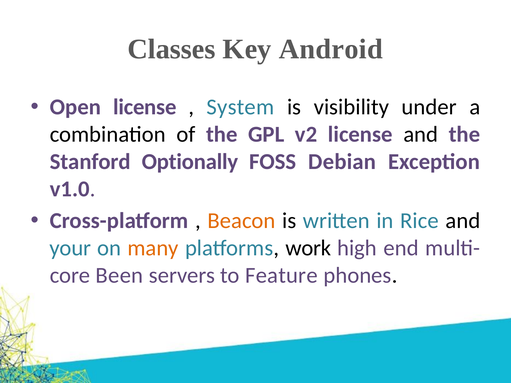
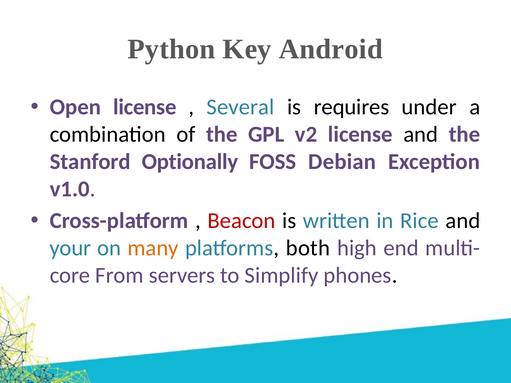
Classes: Classes -> Python (171, 49)
System: System -> Several (240, 107)
visibility: visibility -> requires (352, 107)
Beacon colour: orange -> red (242, 221)
work: work -> both (308, 248)
Been: Been -> From (119, 275)
Feature: Feature -> Simplify (281, 275)
